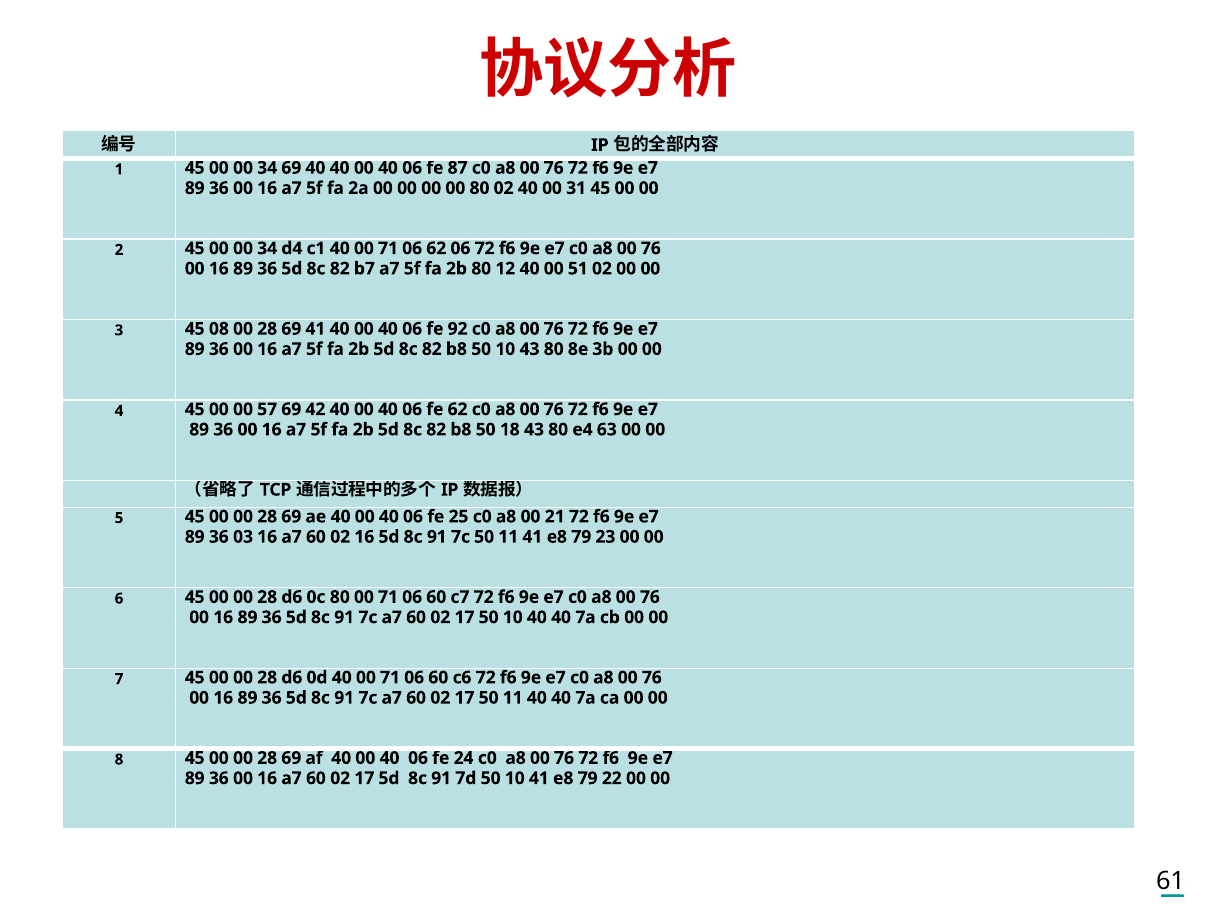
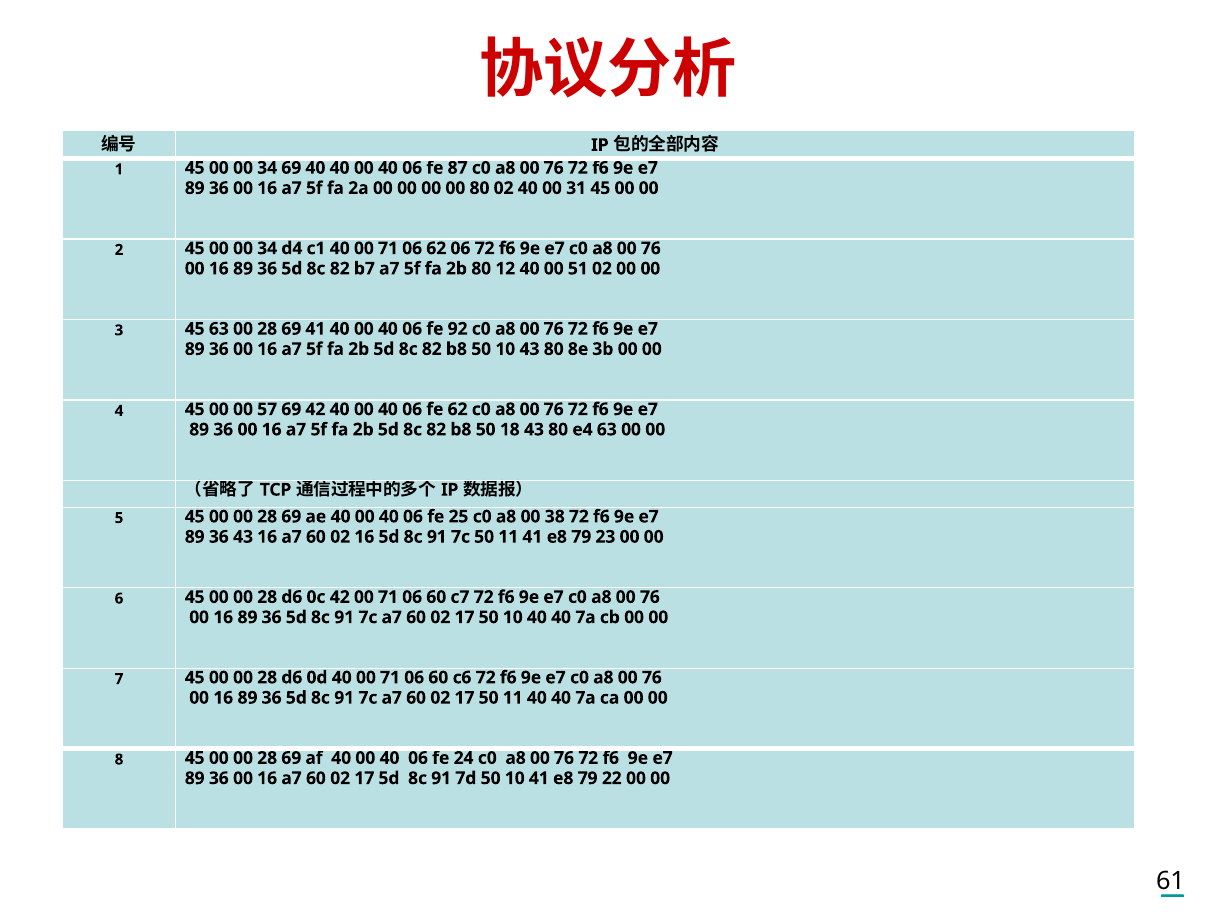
45 08: 08 -> 63 (219, 329)
21: 21 -> 38 (555, 517)
36 03: 03 -> 43 (243, 537)
0c 80: 80 -> 42 (340, 597)
